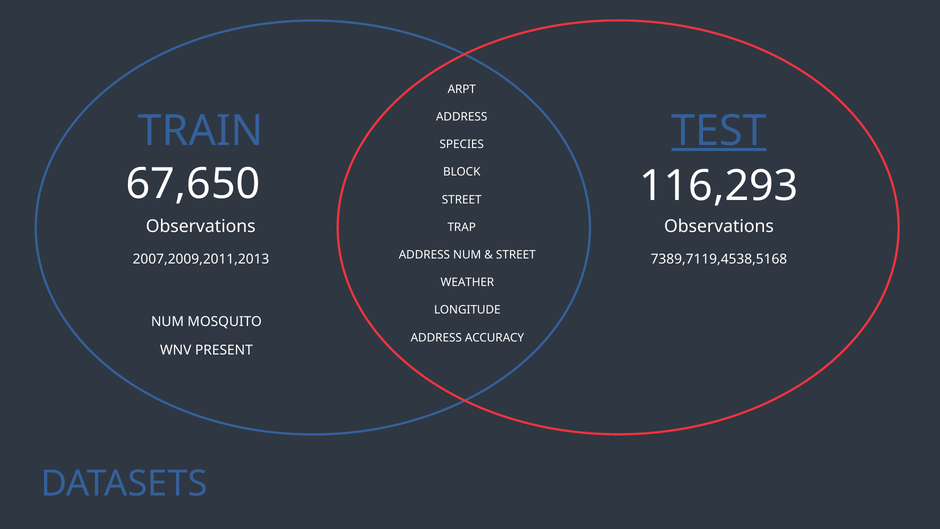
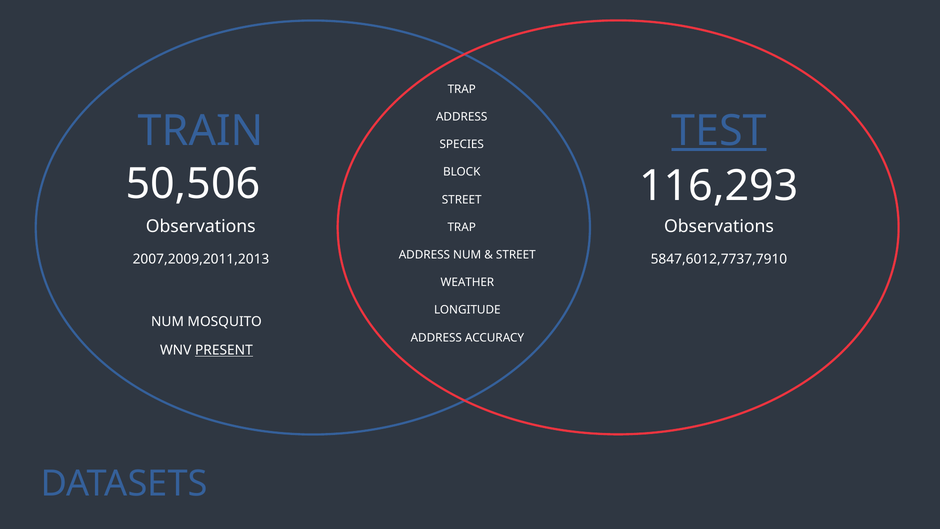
ARPT: ARPT -> TRAP (462, 89)
67,650: 67,650 -> 50,506 (193, 184)
7389,7119,4538,5168: 7389,7119,4538,5168 -> 5847,6012,7737,7910 (719, 259)
PRESENT underline: none -> present (224, 350)
